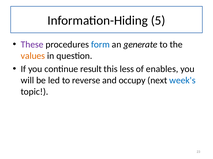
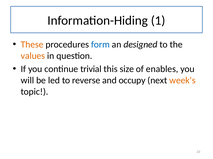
5: 5 -> 1 (158, 21)
These colour: purple -> orange (32, 45)
generate: generate -> designed (141, 45)
result: result -> trivial (91, 69)
less: less -> size (127, 69)
week's colour: blue -> orange (182, 81)
